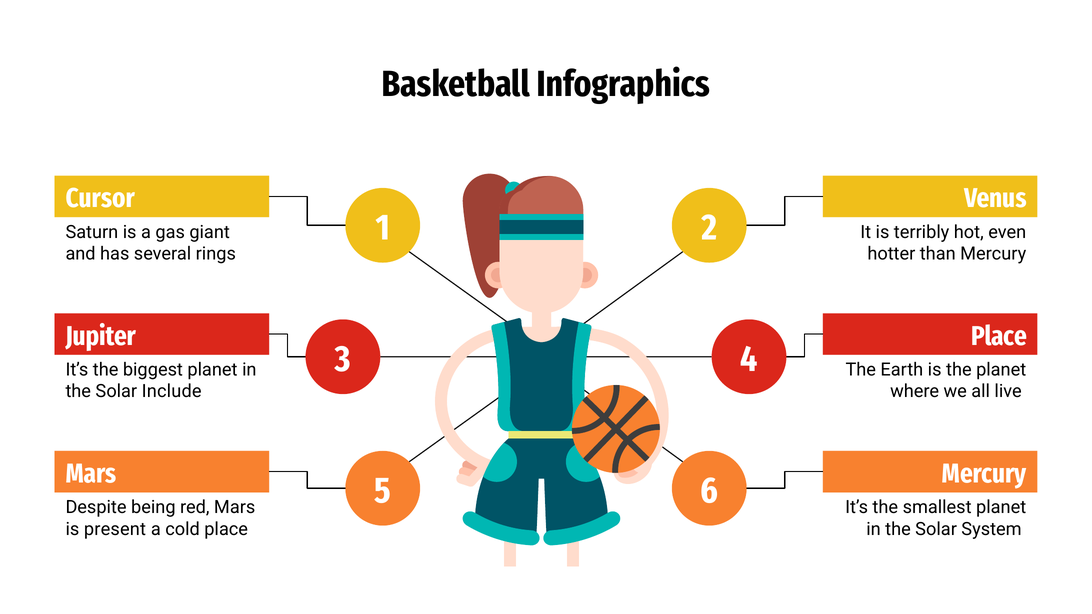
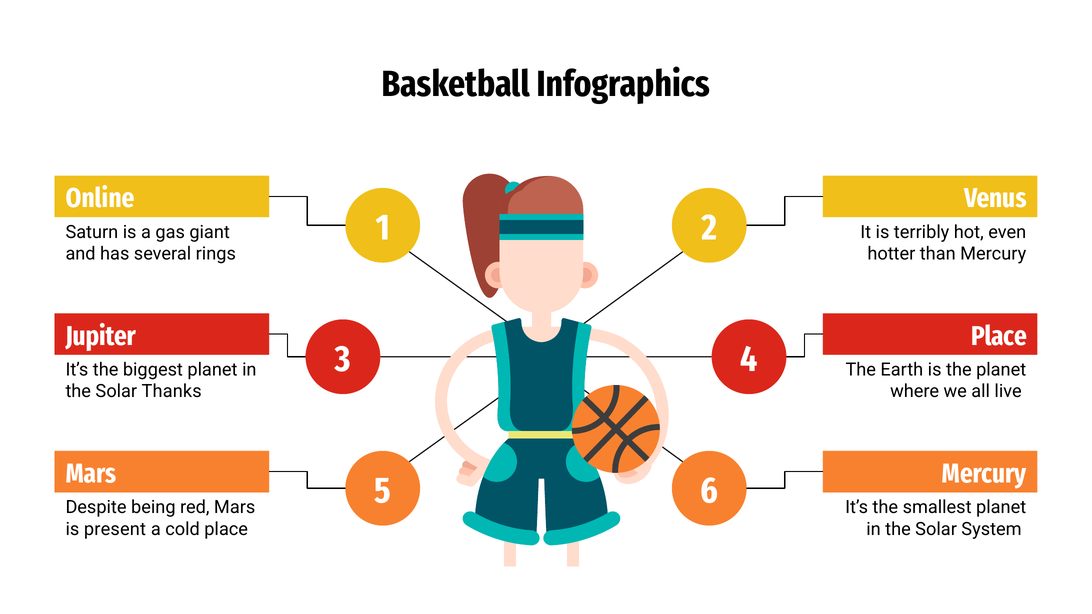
Cursor: Cursor -> Online (100, 198)
Include: Include -> Thanks (172, 392)
